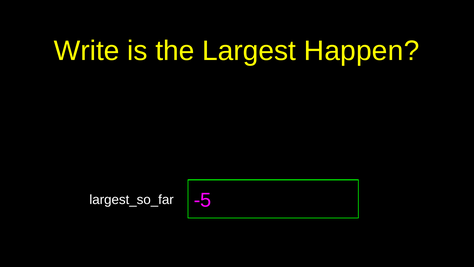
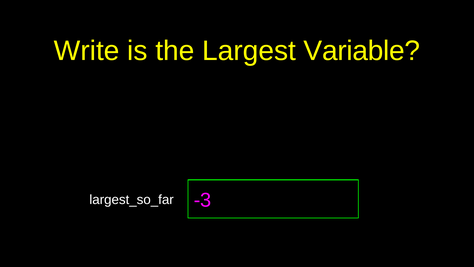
Happen: Happen -> Variable (362, 51)
-5: -5 -> -3 (203, 200)
